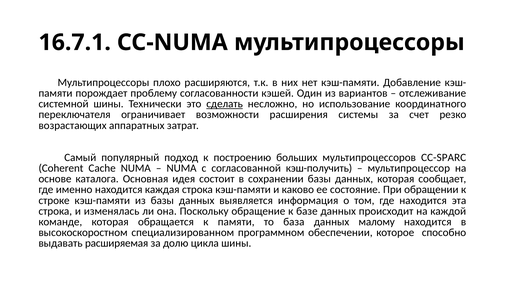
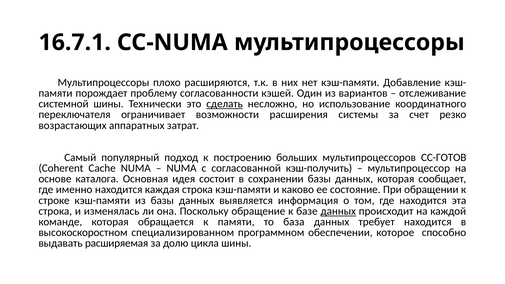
CC-SPARC: CC-SPARC -> CC-ГОТОВ (444, 158)
данных underline: none -> present (338, 211)
малому: малому -> требует (377, 222)
